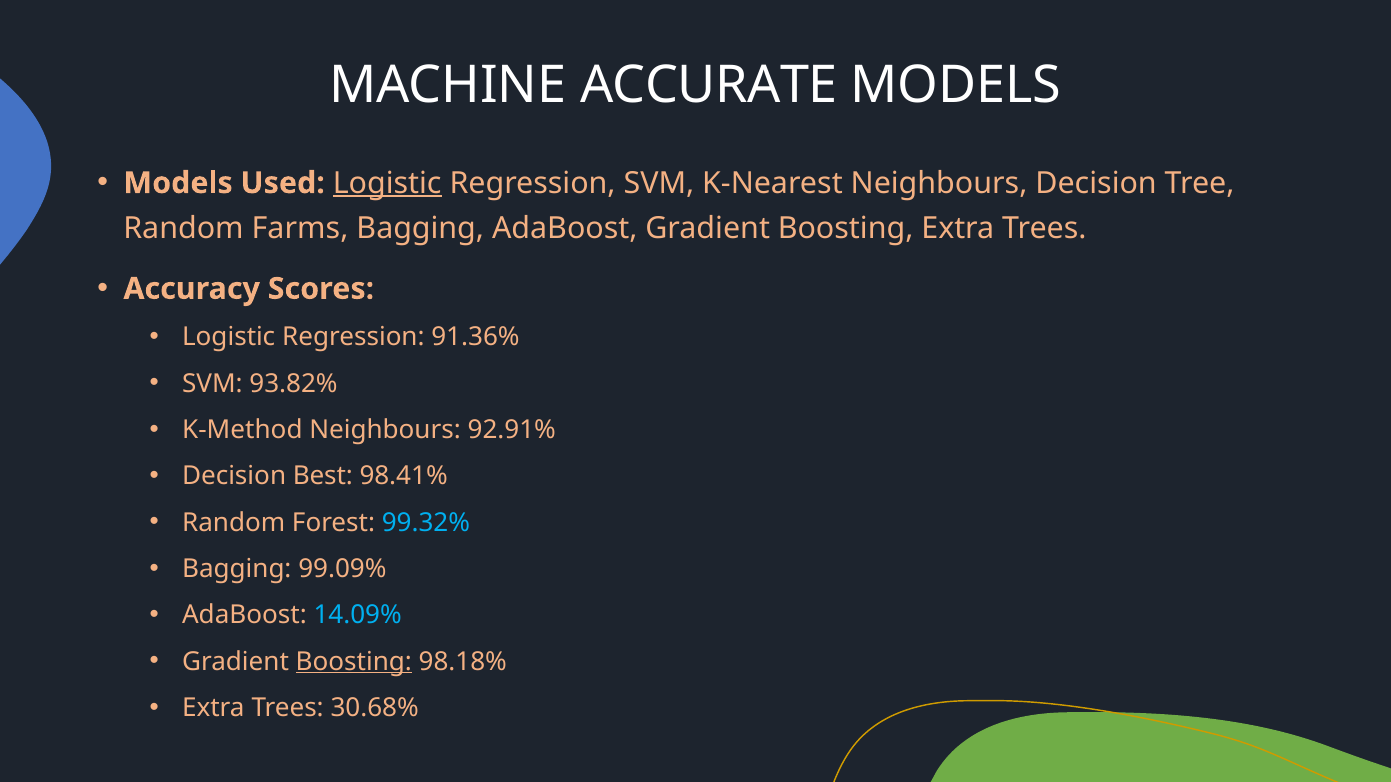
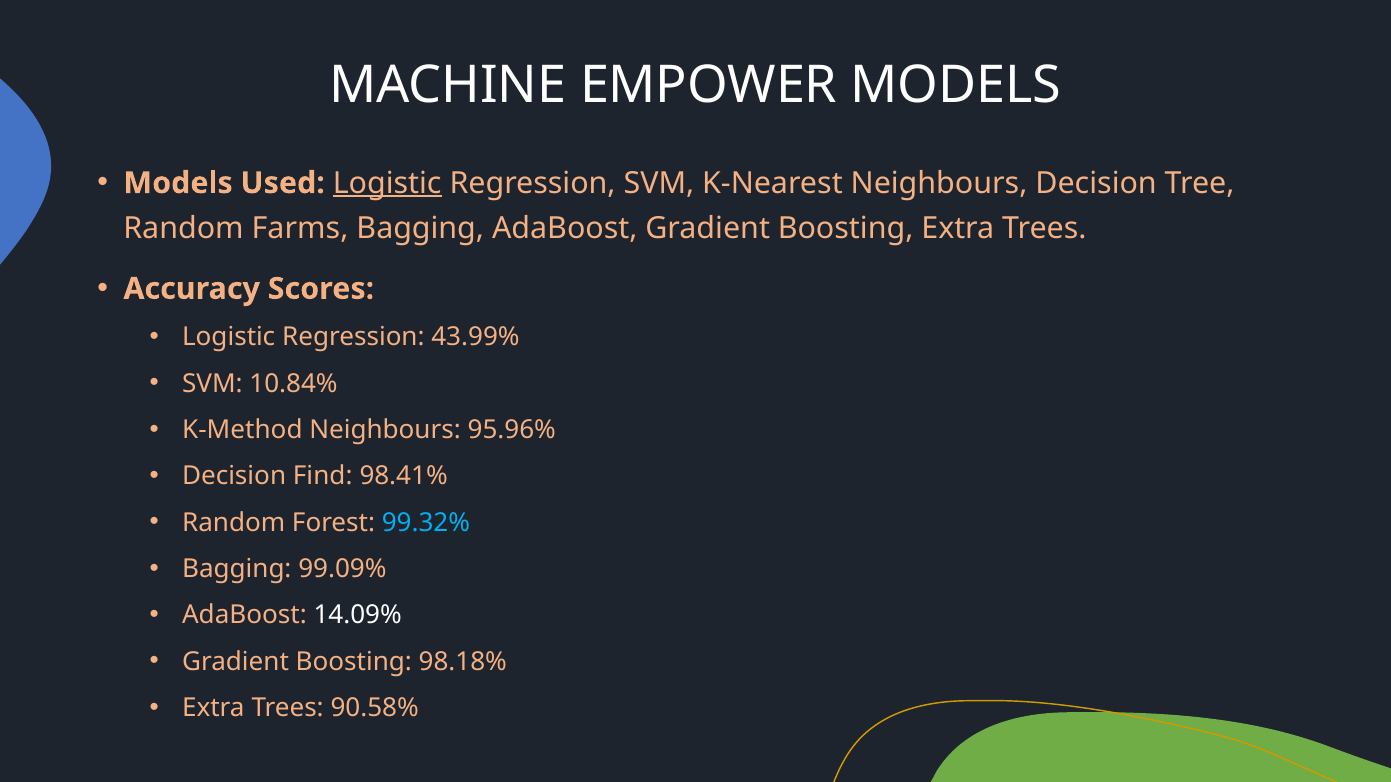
ACCURATE: ACCURATE -> EMPOWER (709, 86)
91.36%: 91.36% -> 43.99% (475, 338)
93.82%: 93.82% -> 10.84% (294, 384)
92.91%: 92.91% -> 95.96% (512, 430)
Best: Best -> Find (323, 477)
14.09% colour: light blue -> white (358, 616)
Boosting underline: present -> none (354, 662)
30.68%: 30.68% -> 90.58% (375, 708)
